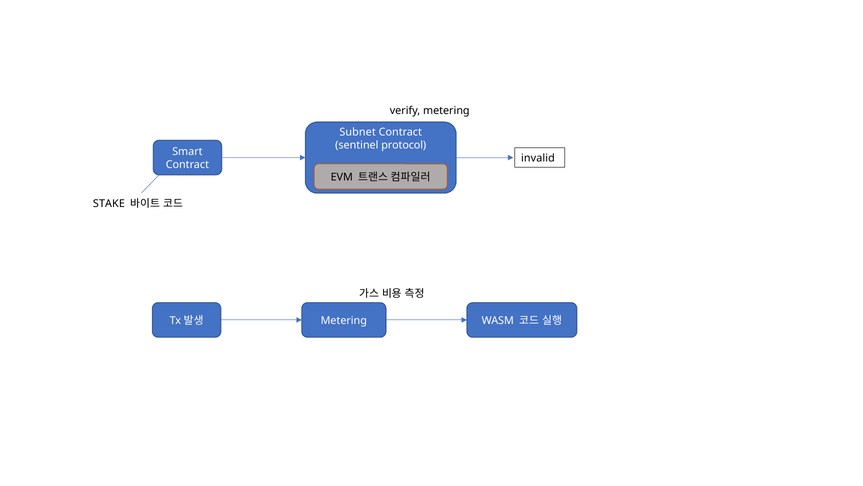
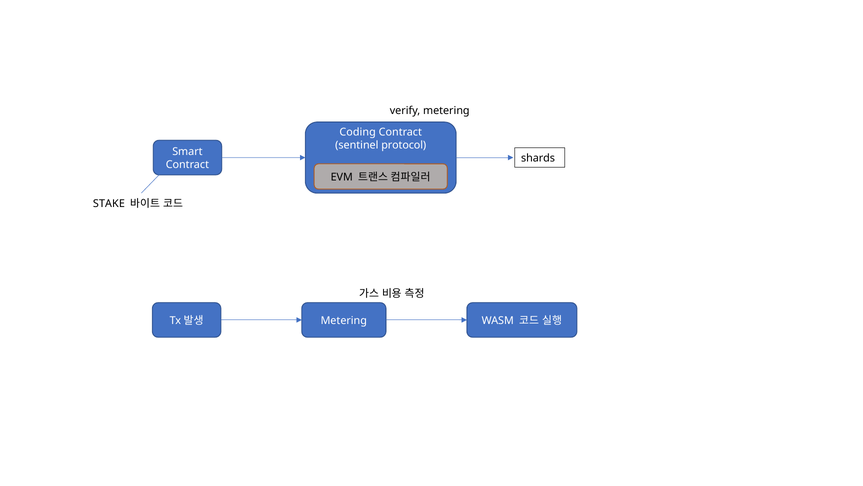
Subnet: Subnet -> Coding (358, 132)
invalid: invalid -> shards (538, 158)
